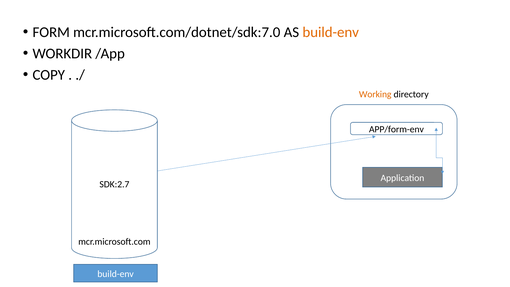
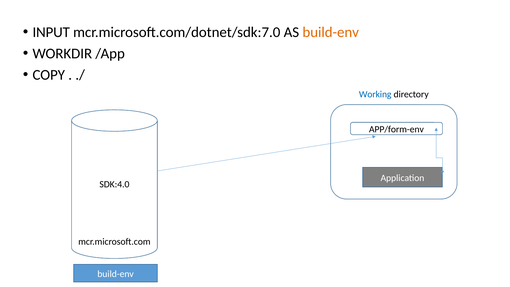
FORM: FORM -> INPUT (51, 32)
Working colour: orange -> blue (375, 94)
SDK:2.7: SDK:2.7 -> SDK:4.0 (114, 184)
